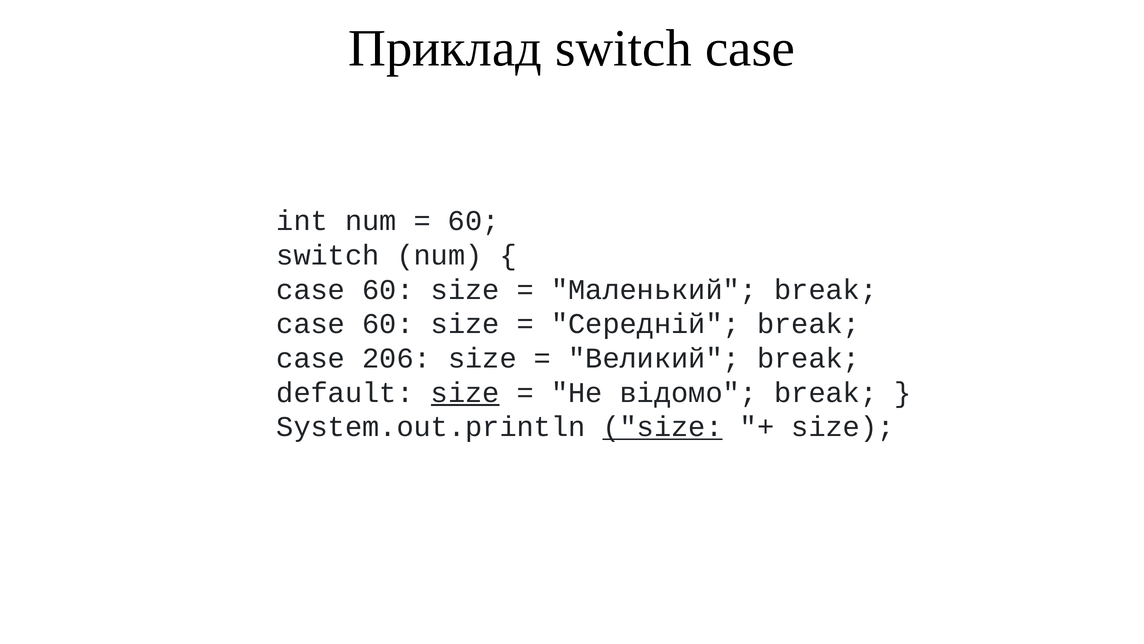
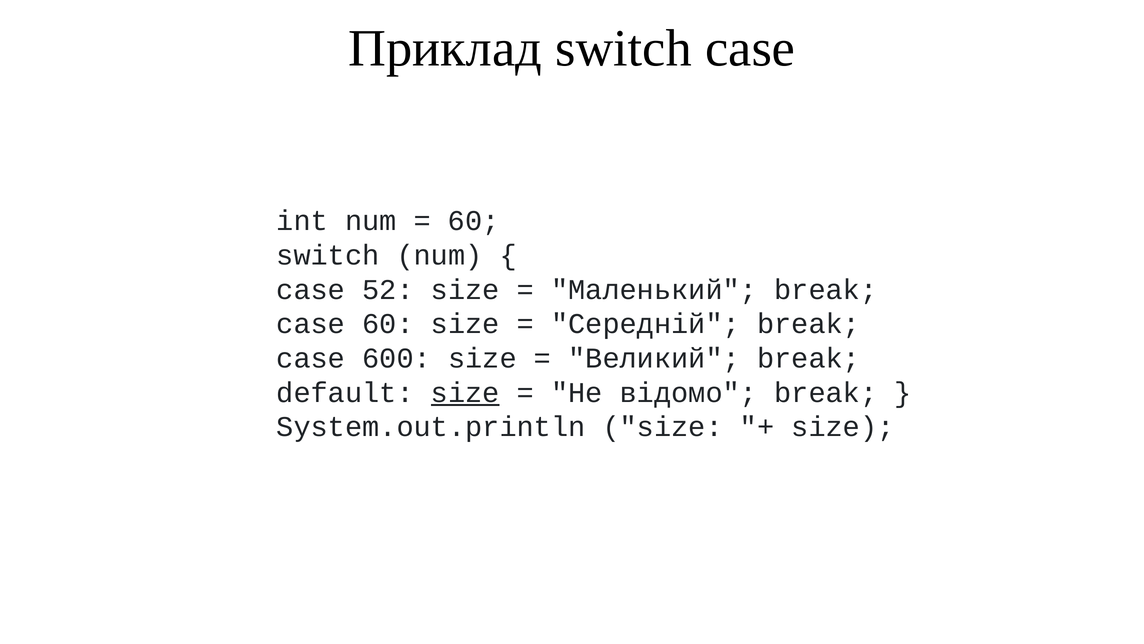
60: 60 -> 52 (388, 289)
206: 206 -> 600 (397, 358)
size underline: present -> none (663, 427)
